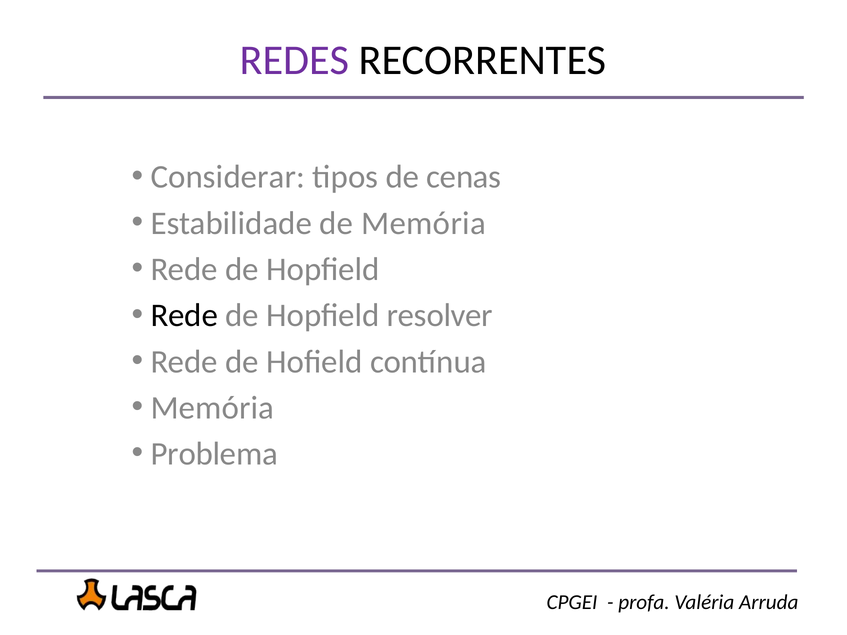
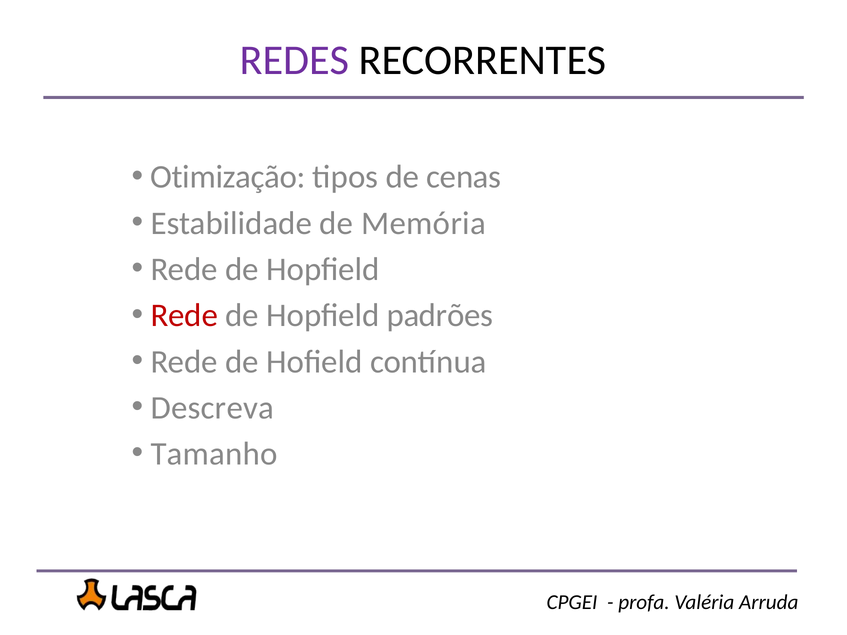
Considerar: Considerar -> Otimização (228, 177)
Rede colour: black -> red (184, 316)
resolver: resolver -> padrões (440, 316)
Memória: Memória -> Descreva (212, 408)
Problema: Problema -> Tamanho (214, 454)
